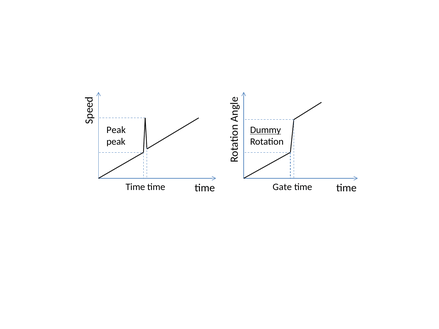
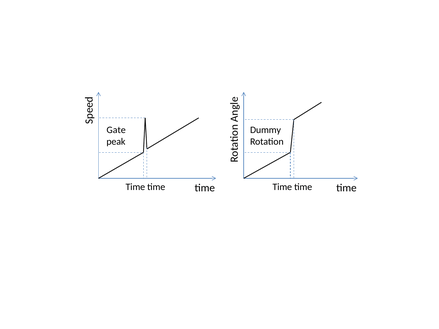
Peak: Peak -> Gate (116, 130)
Dummy underline: present -> none (266, 130)
Gate: Gate -> Time (282, 187)
